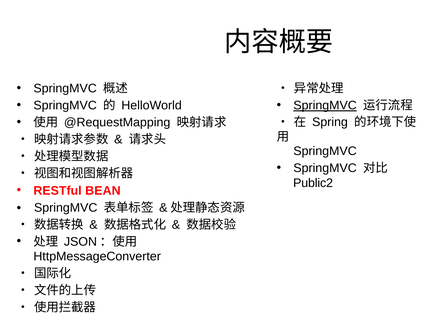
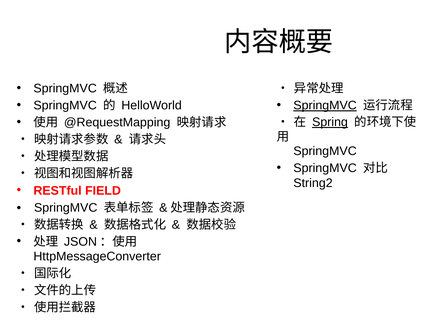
Spring underline: none -> present (330, 122)
Public2: Public2 -> String2 (313, 183)
BEAN: BEAN -> FIELD (103, 191)
